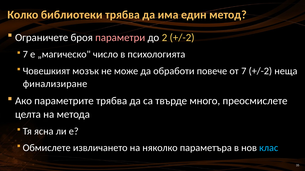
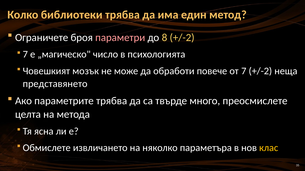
2: 2 -> 8 (164, 38)
финализиране: финализиране -> представянето (55, 84)
клас colour: light blue -> yellow (269, 148)
